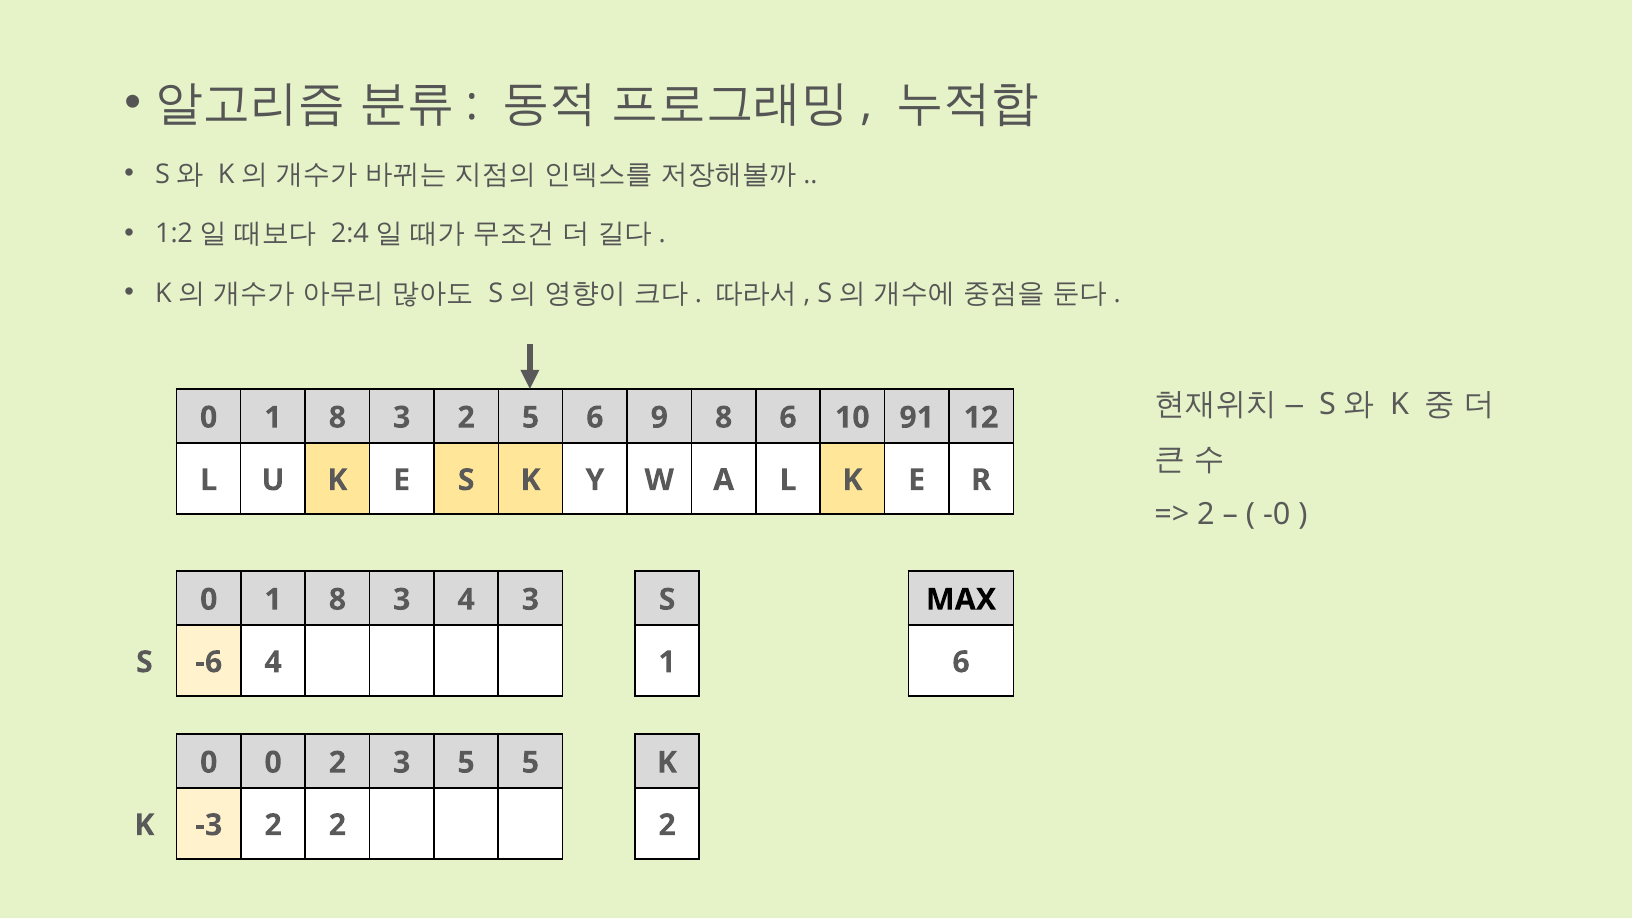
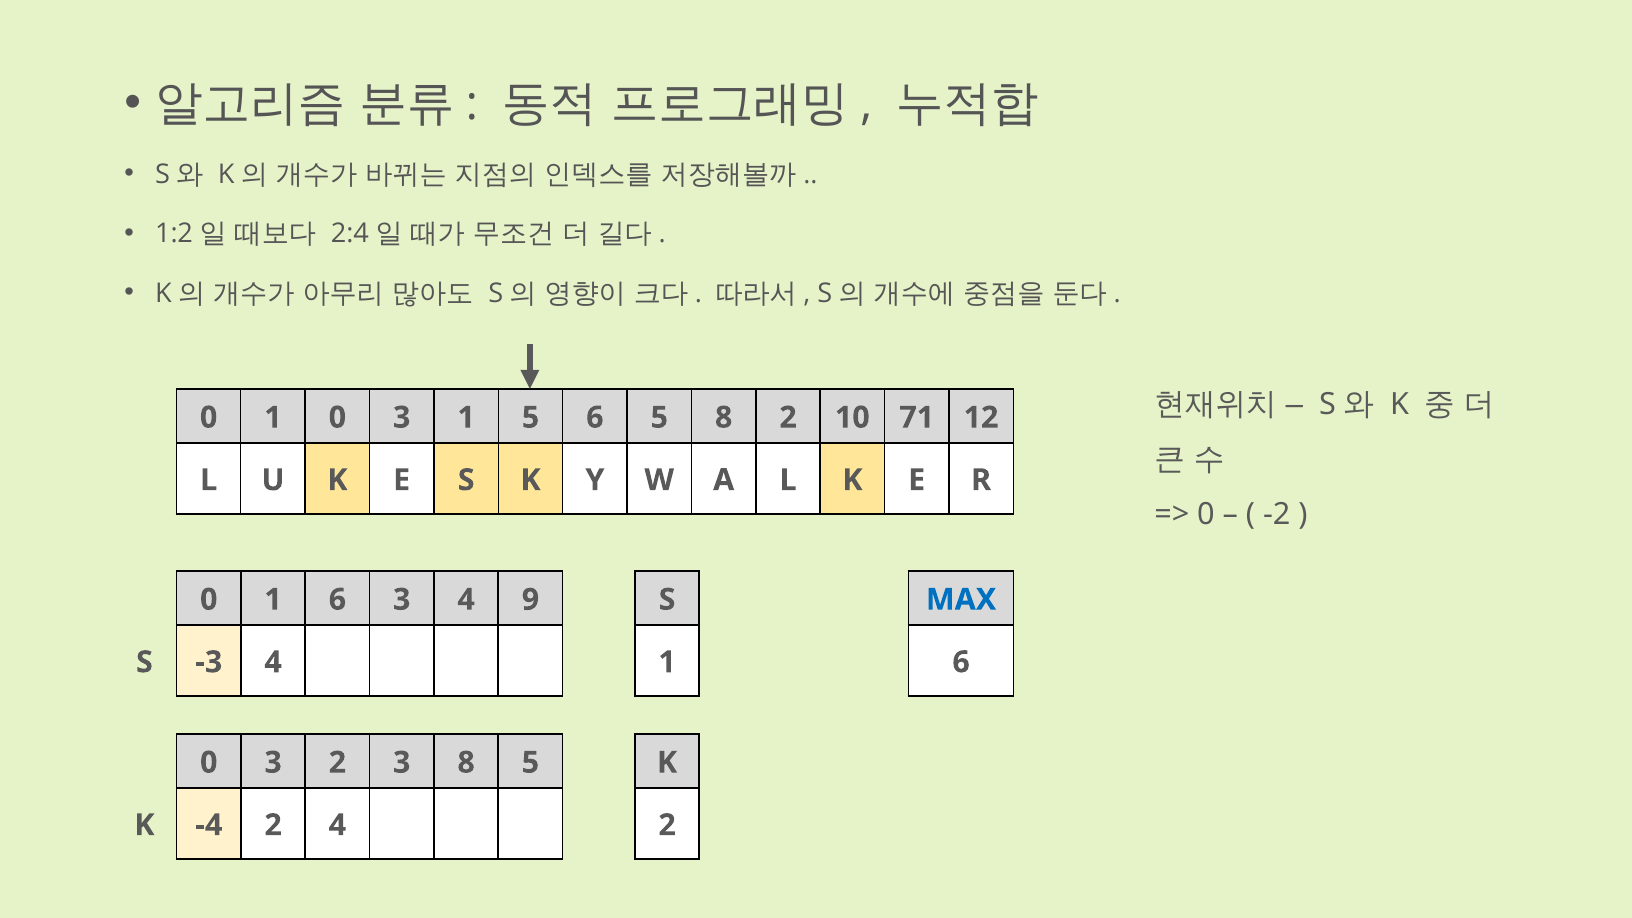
8: 8 -> 0 (337, 418)
3 2: 2 -> 1 (466, 418)
6 9: 9 -> 5 (659, 418)
8 6: 6 -> 2 (788, 418)
91: 91 -> 71 (917, 418)
2: 2 -> 0 (1206, 515)
-0: -0 -> -2 (1277, 515)
8: 8 -> 6 (337, 600)
4 3: 3 -> 9 (530, 600)
MAX colour: black -> blue (961, 600)
-6: -6 -> -3 (209, 662)
0: 0 -> 3 (273, 763)
3 5: 5 -> 8 (466, 763)
-3: -3 -> -4 (209, 825)
2 2: 2 -> 4 (337, 825)
